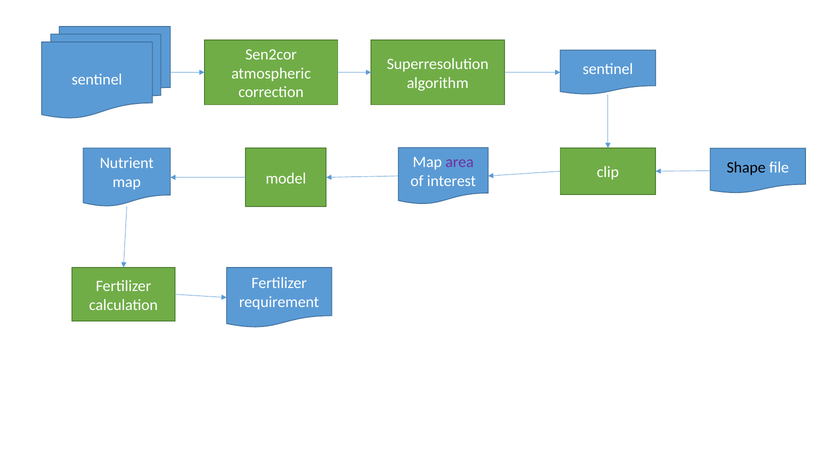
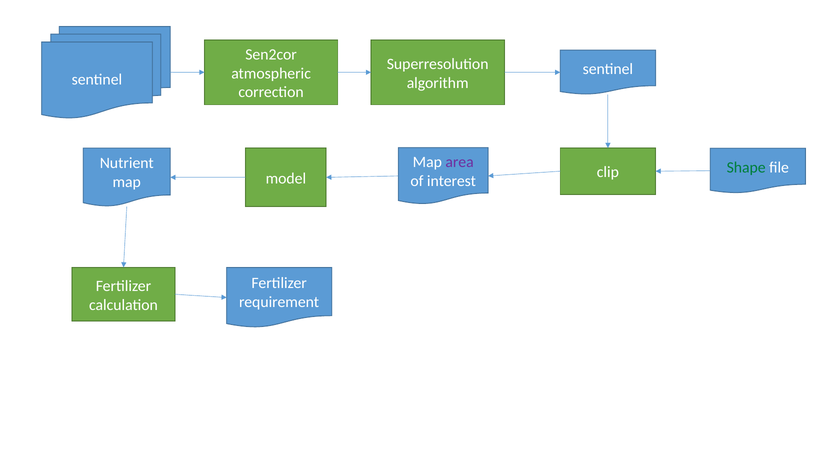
Shape colour: black -> green (746, 167)
